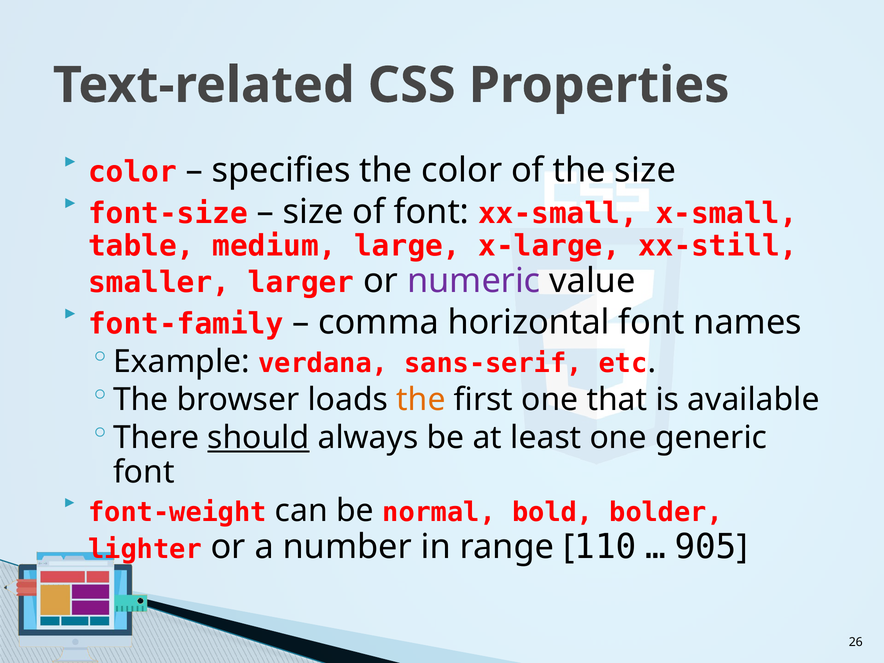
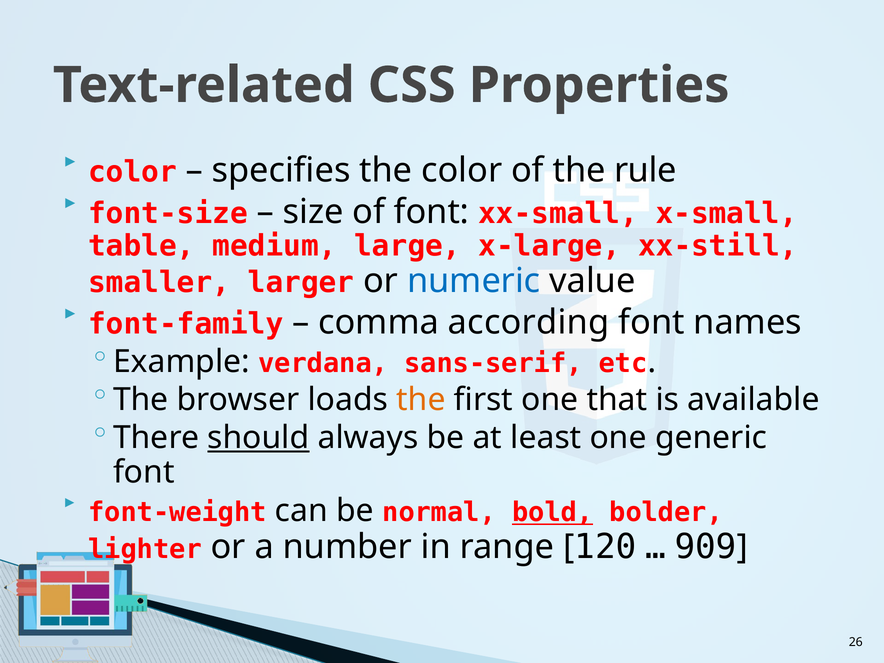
the size: size -> rule (645, 171)
numeric colour: purple -> blue (474, 281)
horizontal: horizontal -> according (529, 323)
bold underline: none -> present (553, 513)
110: 110 -> 120 (605, 547)
905: 905 -> 909 (706, 547)
